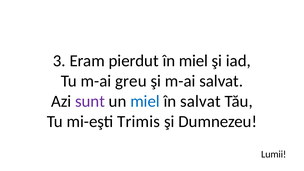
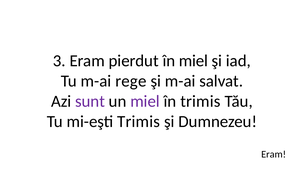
greu: greu -> rege (131, 81)
miel colour: blue -> purple (145, 101)
în salvat: salvat -> trimis (200, 101)
Lumii: Lumii -> Eram (274, 154)
